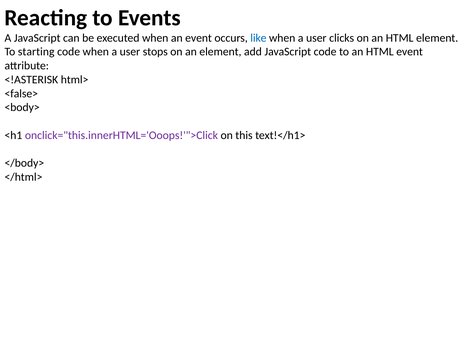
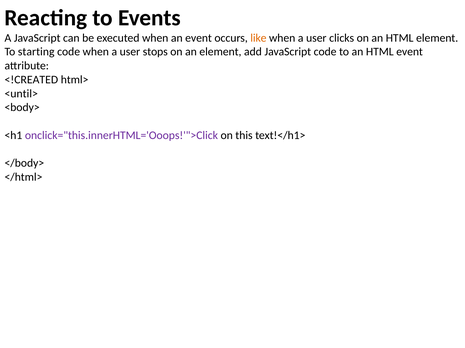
like colour: blue -> orange (258, 38)
<!ASTERISK: <!ASTERISK -> <!CREATED (31, 80)
<false>: <false> -> <until> (21, 94)
